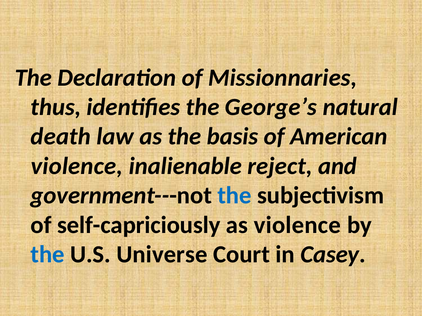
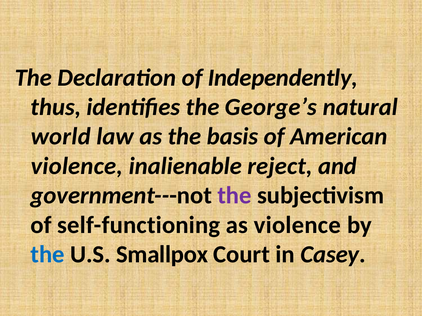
Missionnaries: Missionnaries -> Independently (283, 78)
death: death -> world (61, 137)
the colour: blue -> purple (234, 196)
self-capriciously: self-capriciously -> self-functioning (139, 225)
Universe: Universe -> Smallpox (162, 255)
